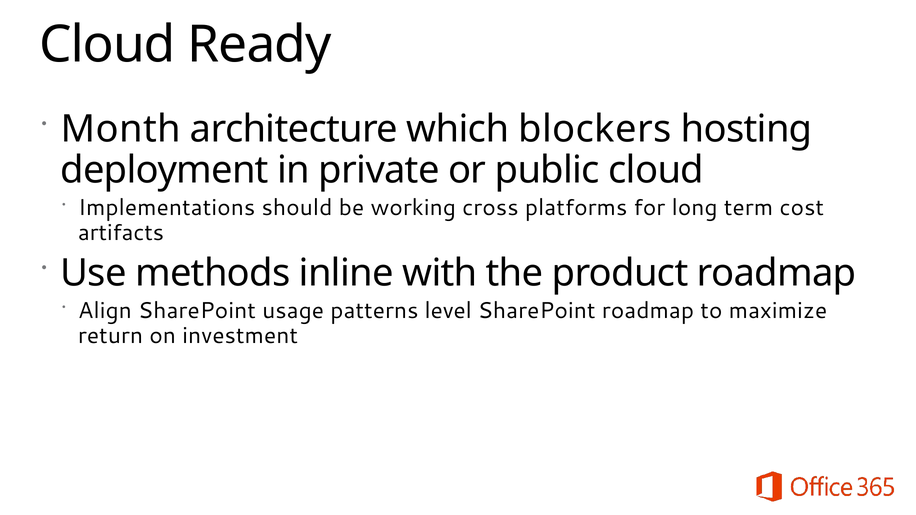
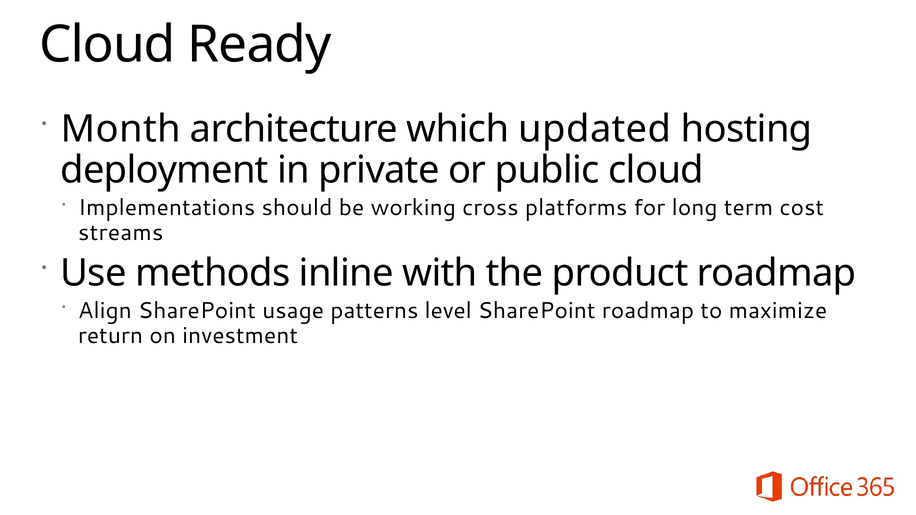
blockers: blockers -> updated (595, 129)
artifacts: artifacts -> streams (121, 233)
